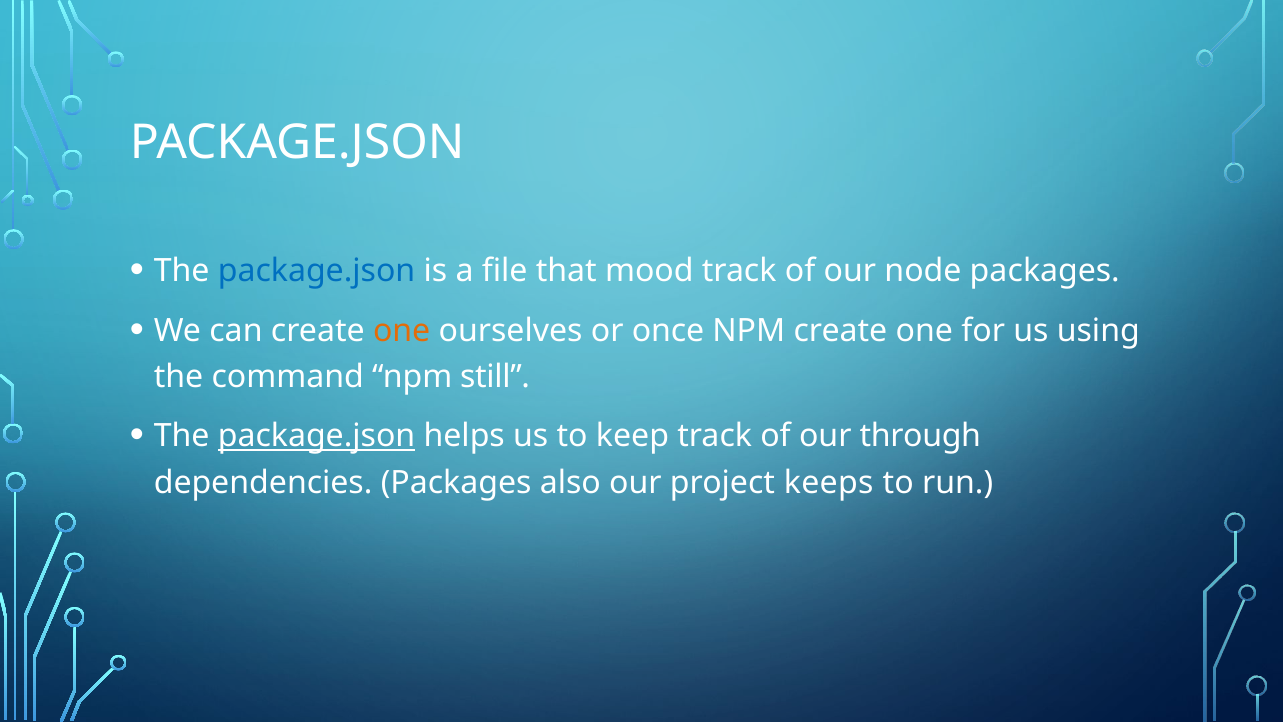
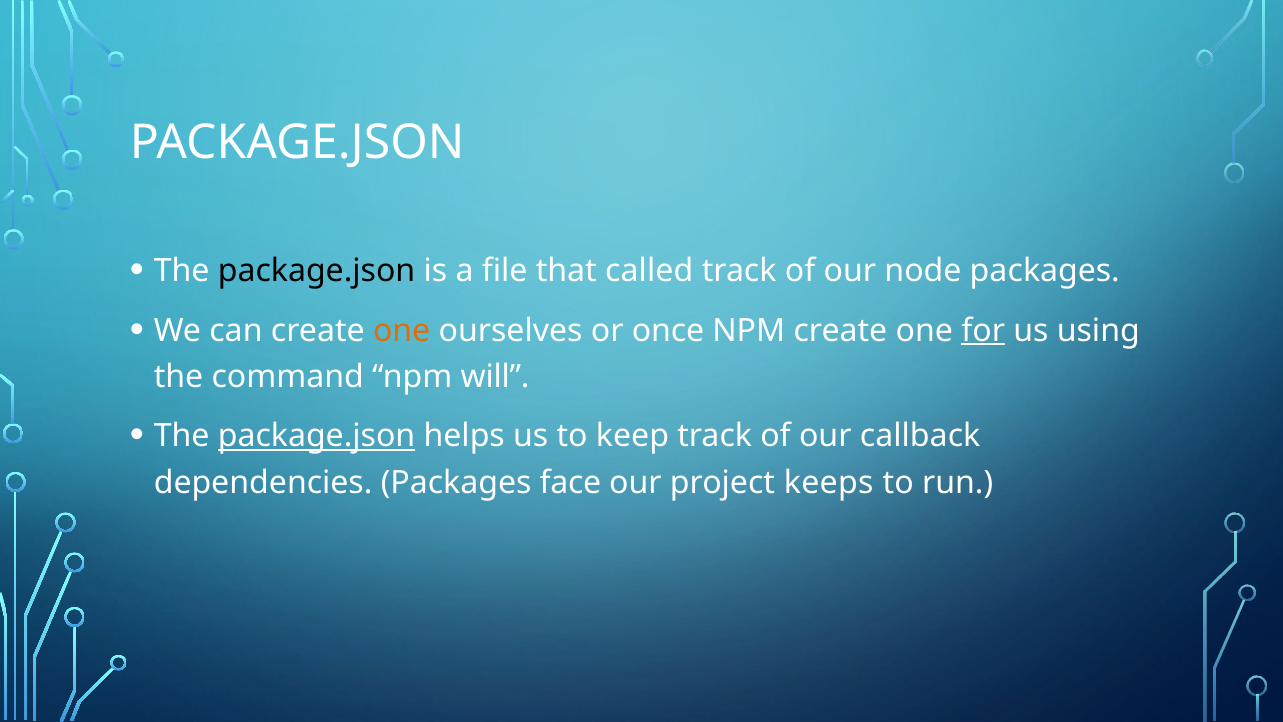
package.json colour: blue -> black (317, 271)
mood: mood -> called (649, 271)
for underline: none -> present (983, 330)
still: still -> will (495, 376)
through: through -> callback (920, 436)
also: also -> face (571, 482)
